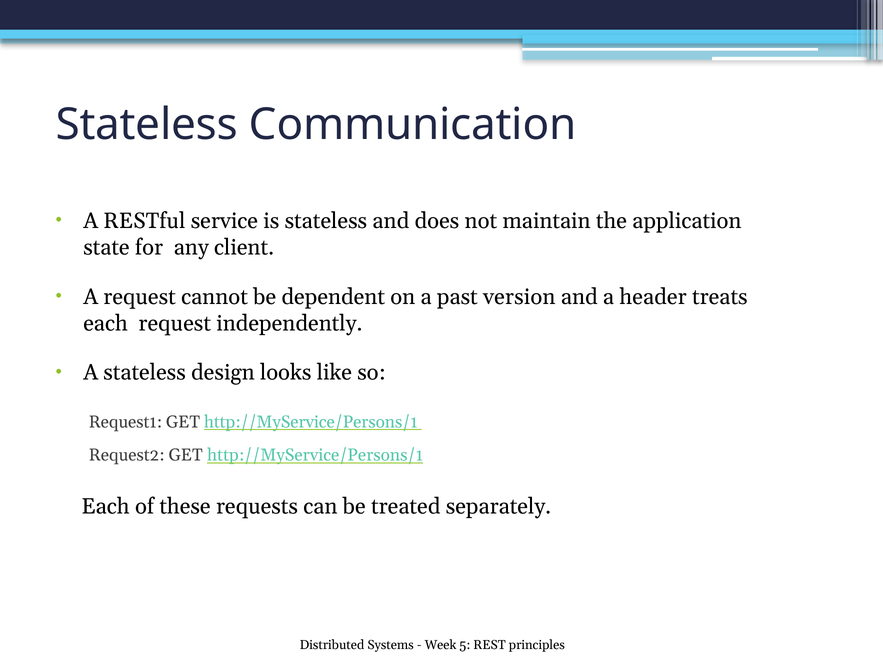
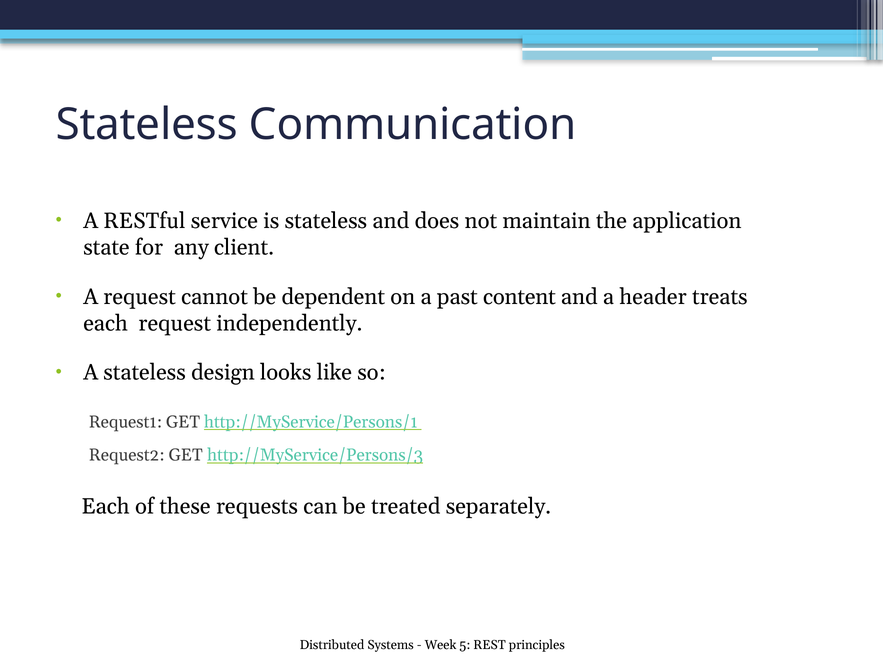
version: version -> content (519, 297)
Request2 GET http://MyService/Persons/1: http://MyService/Persons/1 -> http://MyService/Persons/3 (315, 455)
